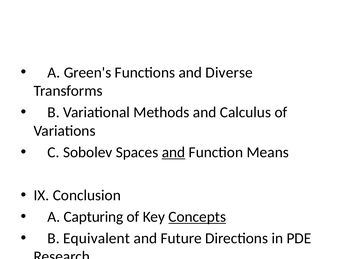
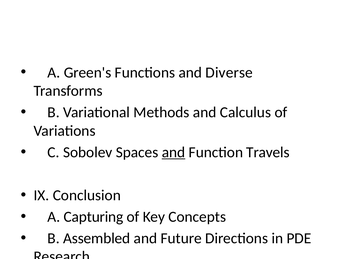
Means: Means -> Travels (268, 152)
Concepts underline: present -> none (197, 217)
Equivalent: Equivalent -> Assembled (97, 238)
